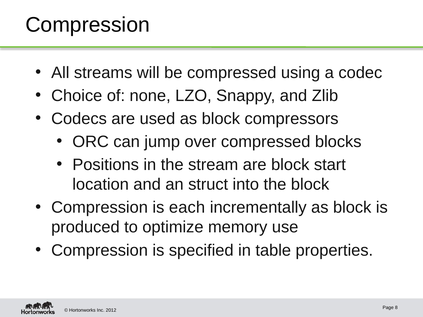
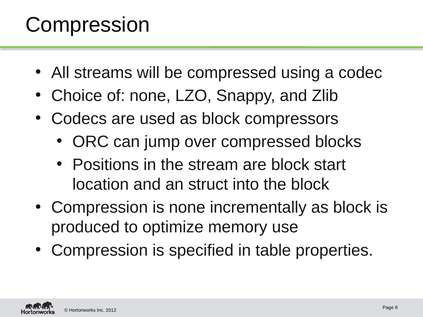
is each: each -> none (187, 208)
